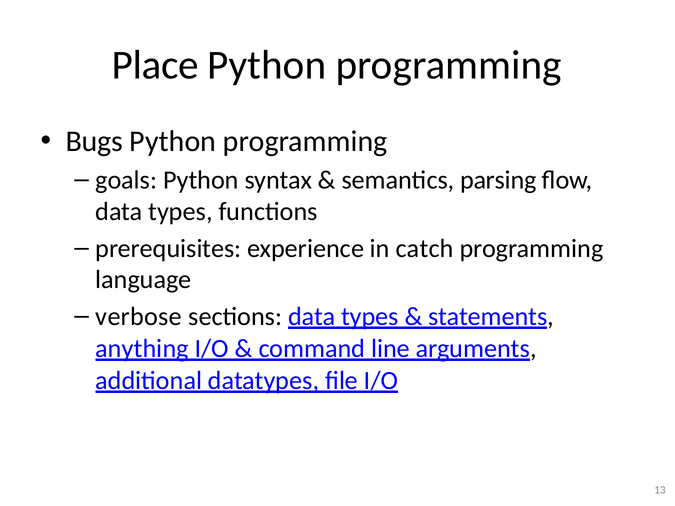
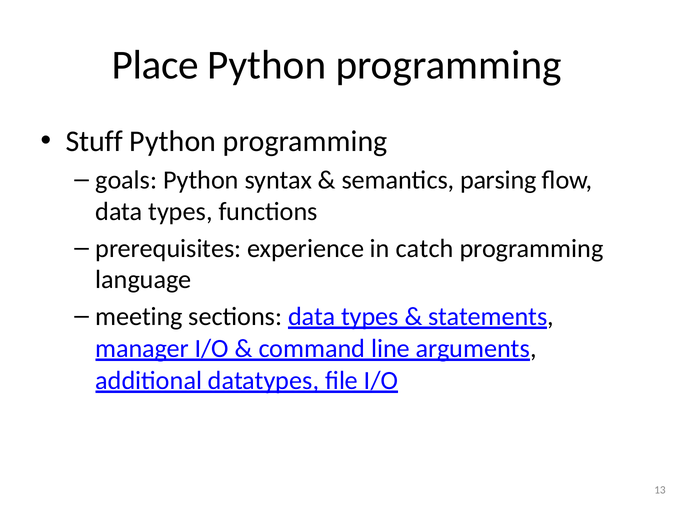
Bugs: Bugs -> Stuff (94, 142)
verbose: verbose -> meeting (139, 317)
anything: anything -> manager (142, 349)
